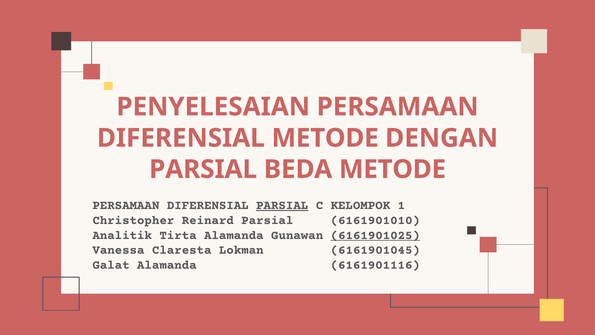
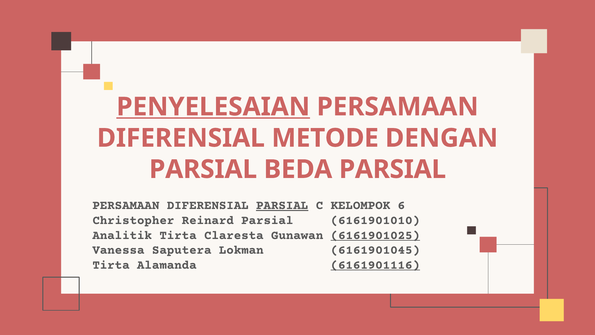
PENYELESAIAN underline: none -> present (213, 107)
BEDA METODE: METODE -> PARSIAL (393, 169)
1: 1 -> 6 (401, 205)
Tirta Alamanda: Alamanda -> Claresta (234, 235)
Claresta: Claresta -> Saputera (182, 250)
Galat: Galat -> Tirta (111, 264)
6161901116 underline: none -> present (375, 264)
